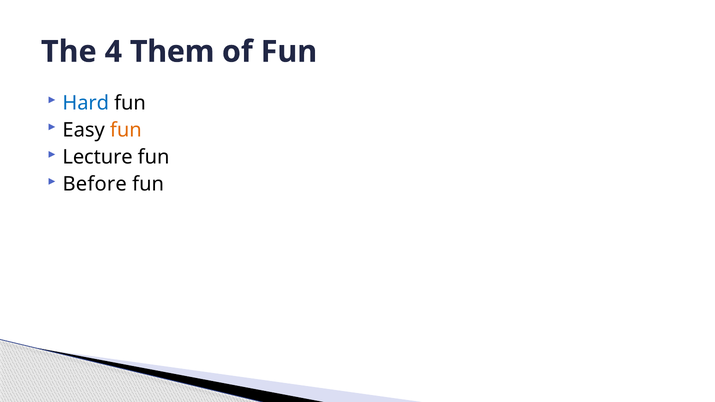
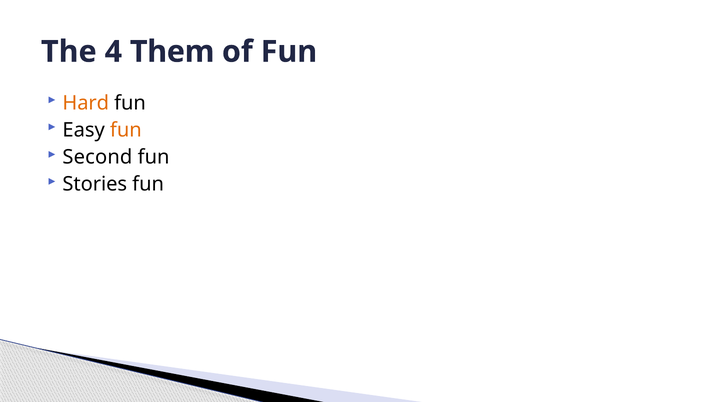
Hard colour: blue -> orange (86, 103)
Lecture: Lecture -> Second (97, 157)
Before: Before -> Stories (95, 184)
